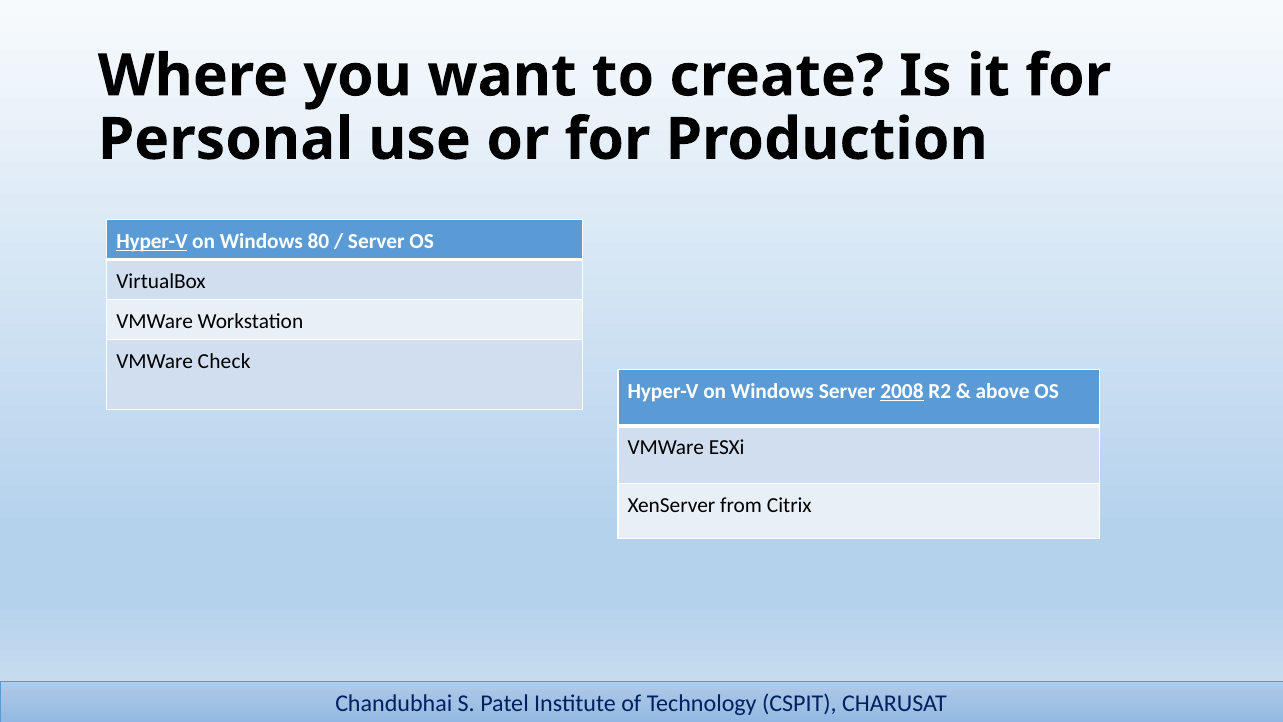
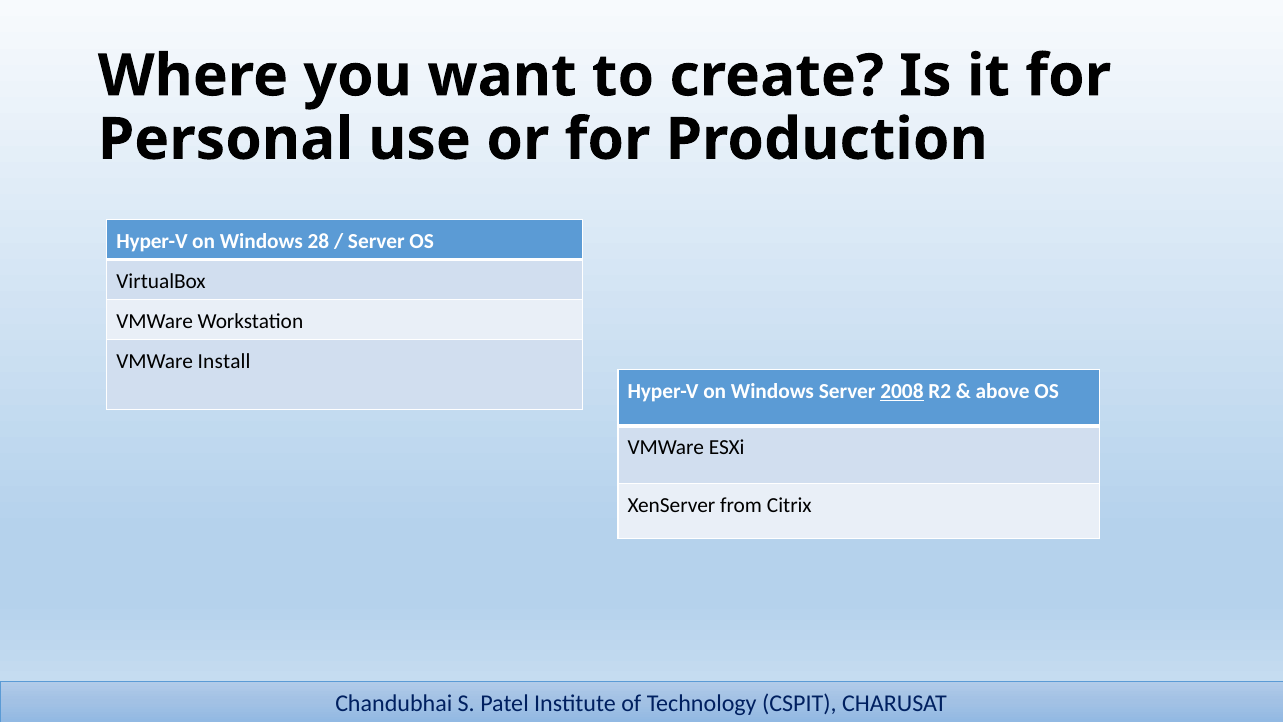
Hyper-V underline: present -> none (152, 242)
80: 80 -> 28 (318, 242)
Check: Check -> Install (224, 361)
